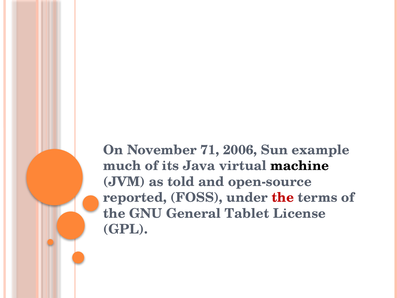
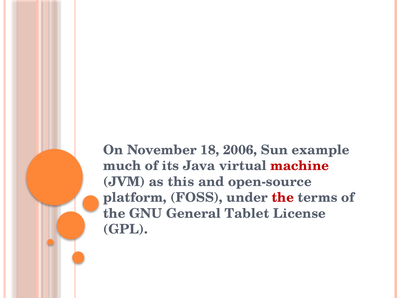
71: 71 -> 18 (210, 150)
machine colour: black -> red (300, 166)
told: told -> this (181, 182)
reported: reported -> platform (135, 197)
